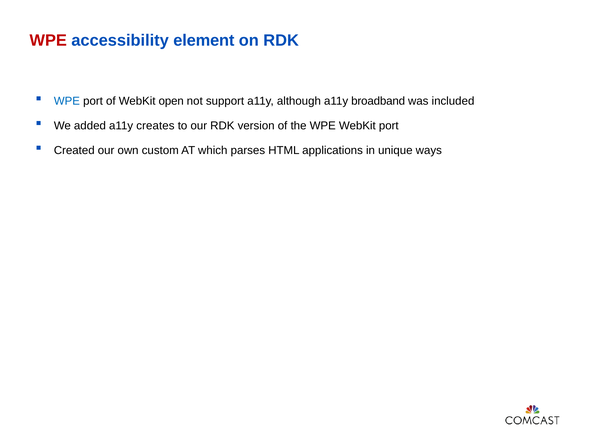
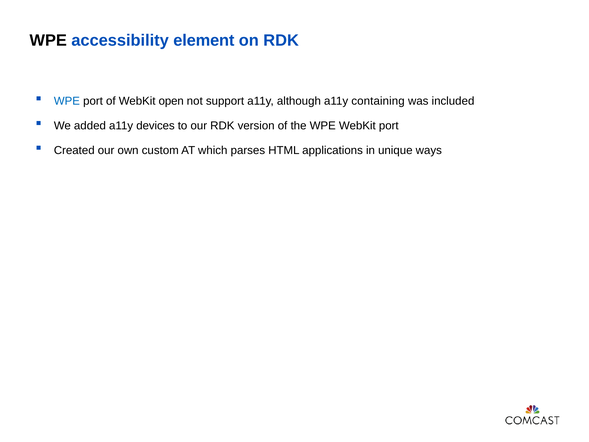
WPE colour: red -> black (48, 40)
broadband: broadband -> containing (378, 101)
creates: creates -> devices (155, 126)
